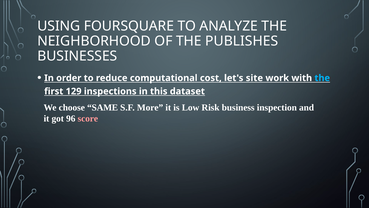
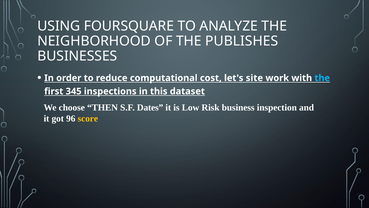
129: 129 -> 345 (74, 91)
SAME: SAME -> THEN (103, 107)
More: More -> Dates (150, 107)
score colour: pink -> yellow (88, 118)
